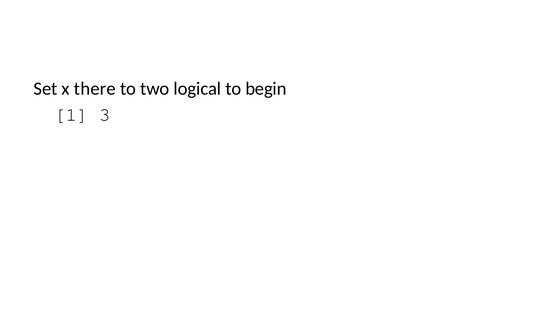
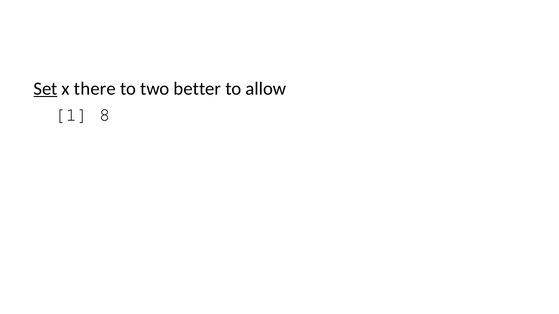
Set underline: none -> present (46, 89)
logical: logical -> better (197, 89)
begin: begin -> allow (266, 89)
3: 3 -> 8 (105, 115)
